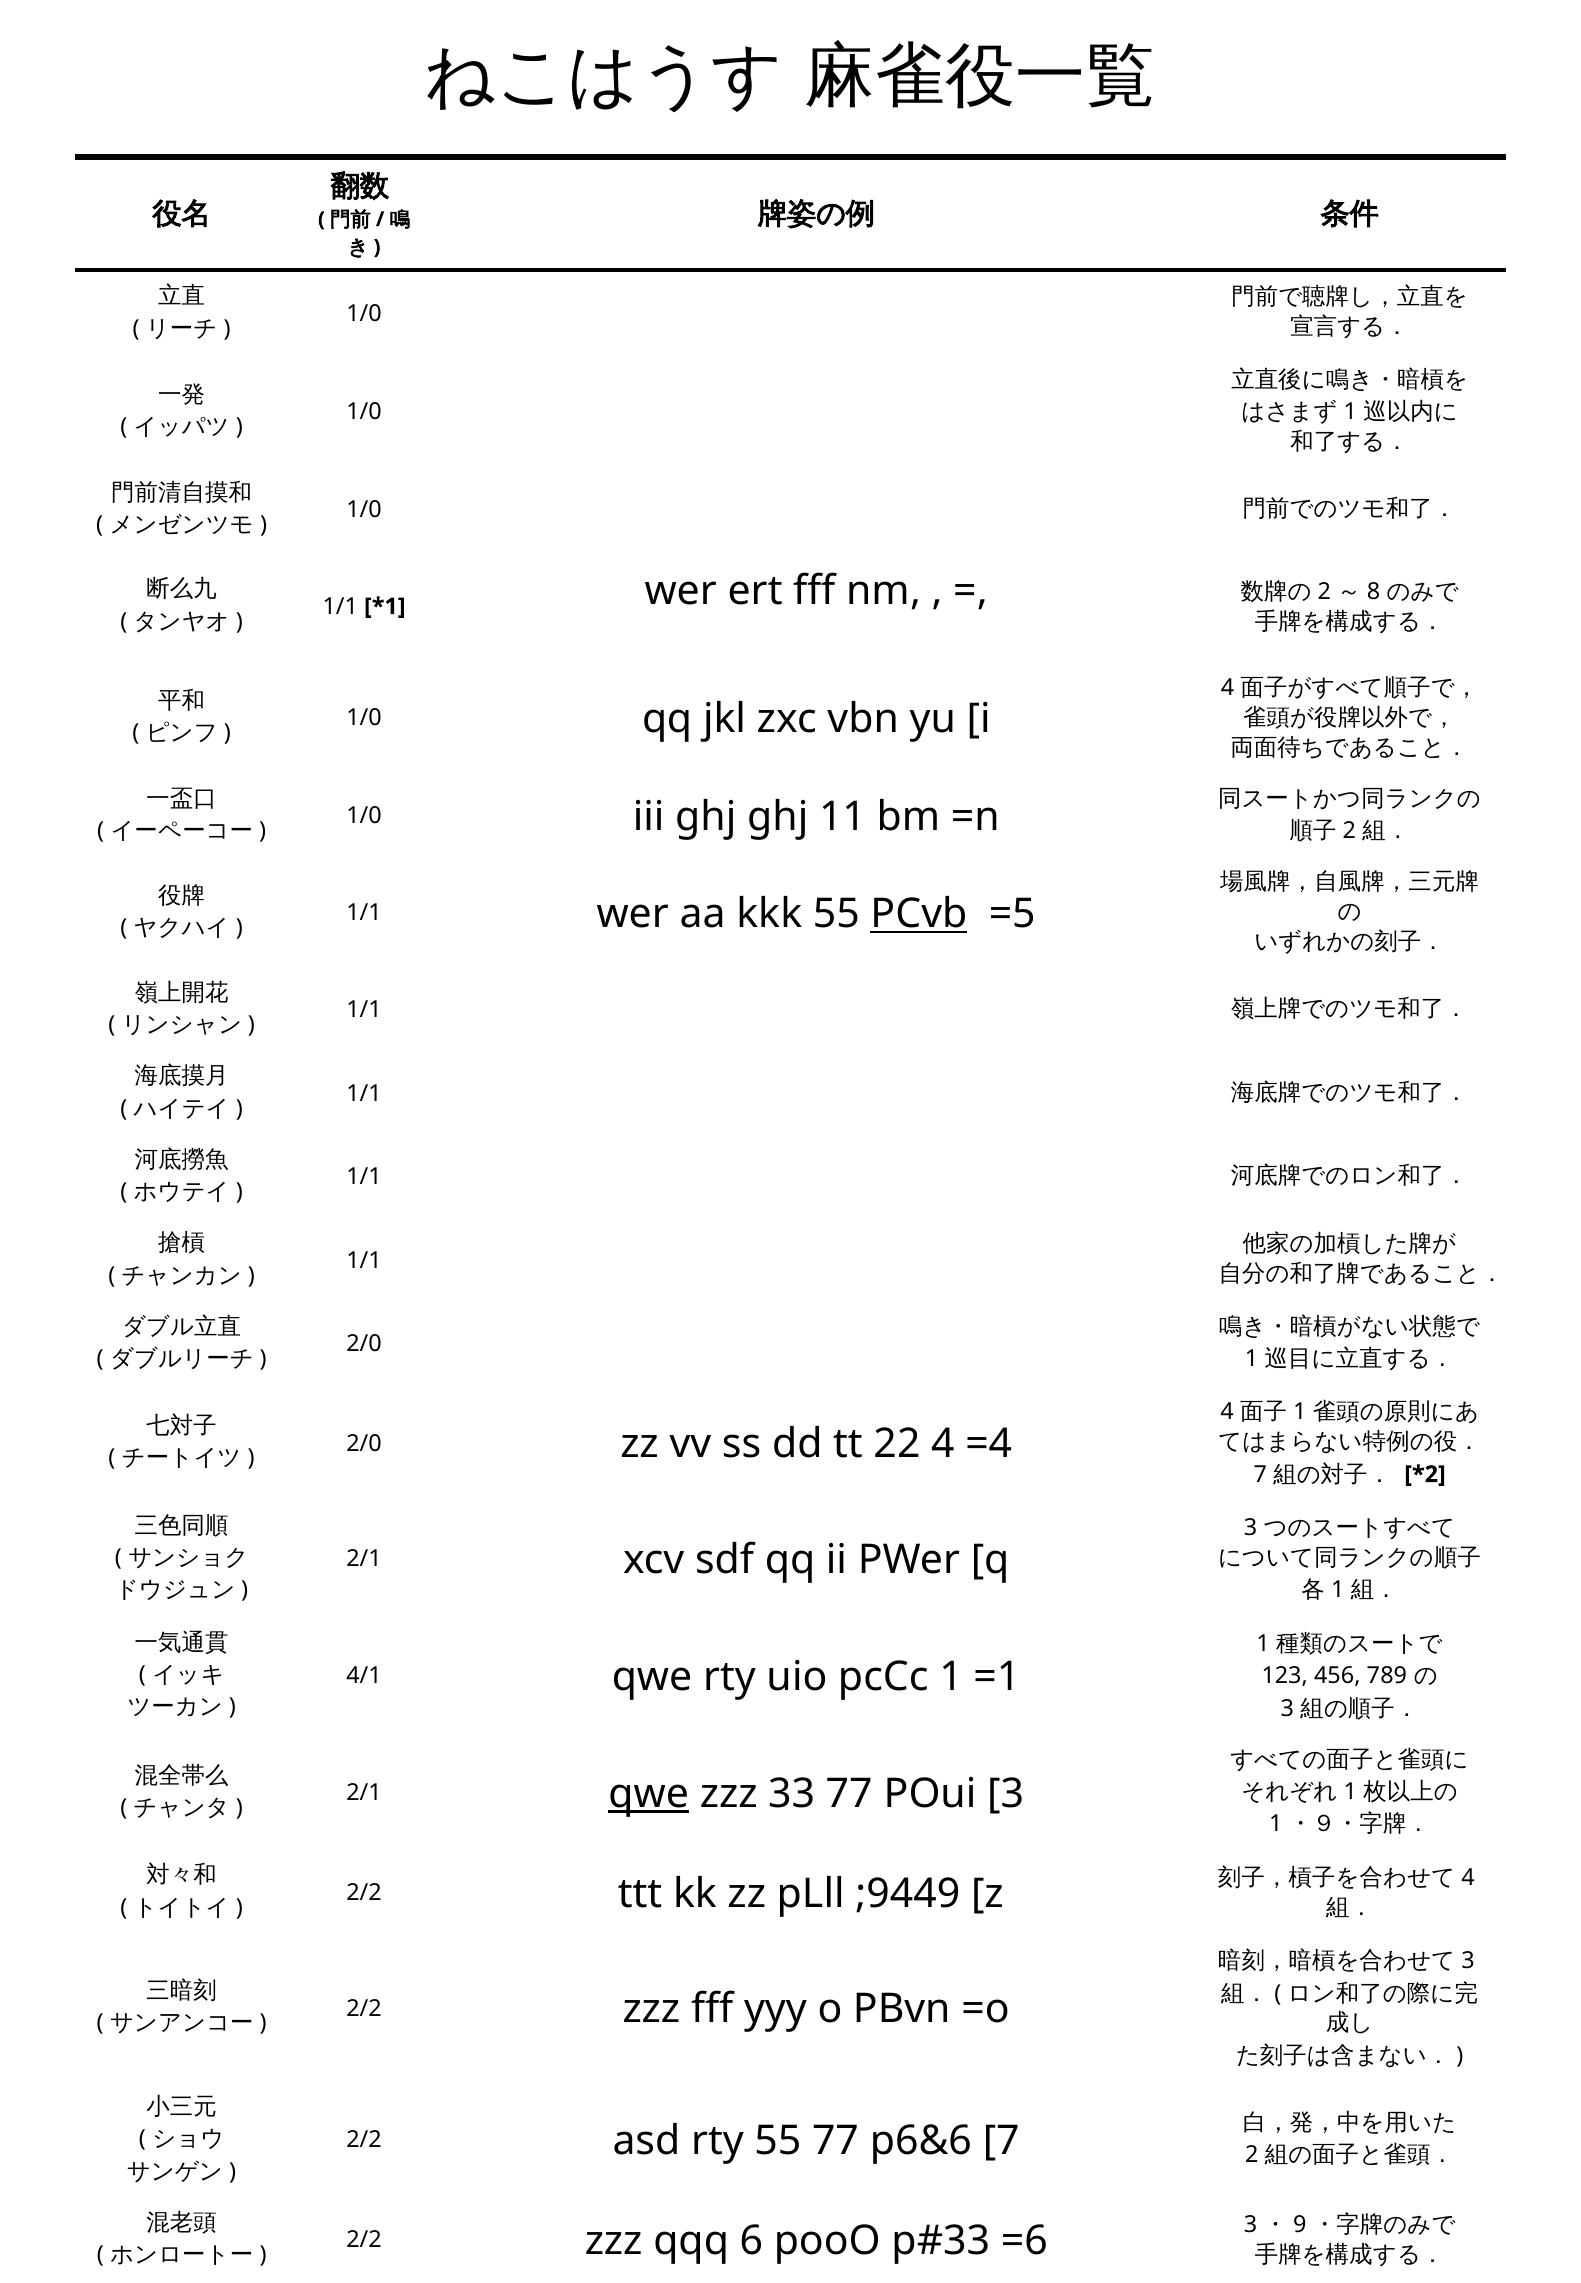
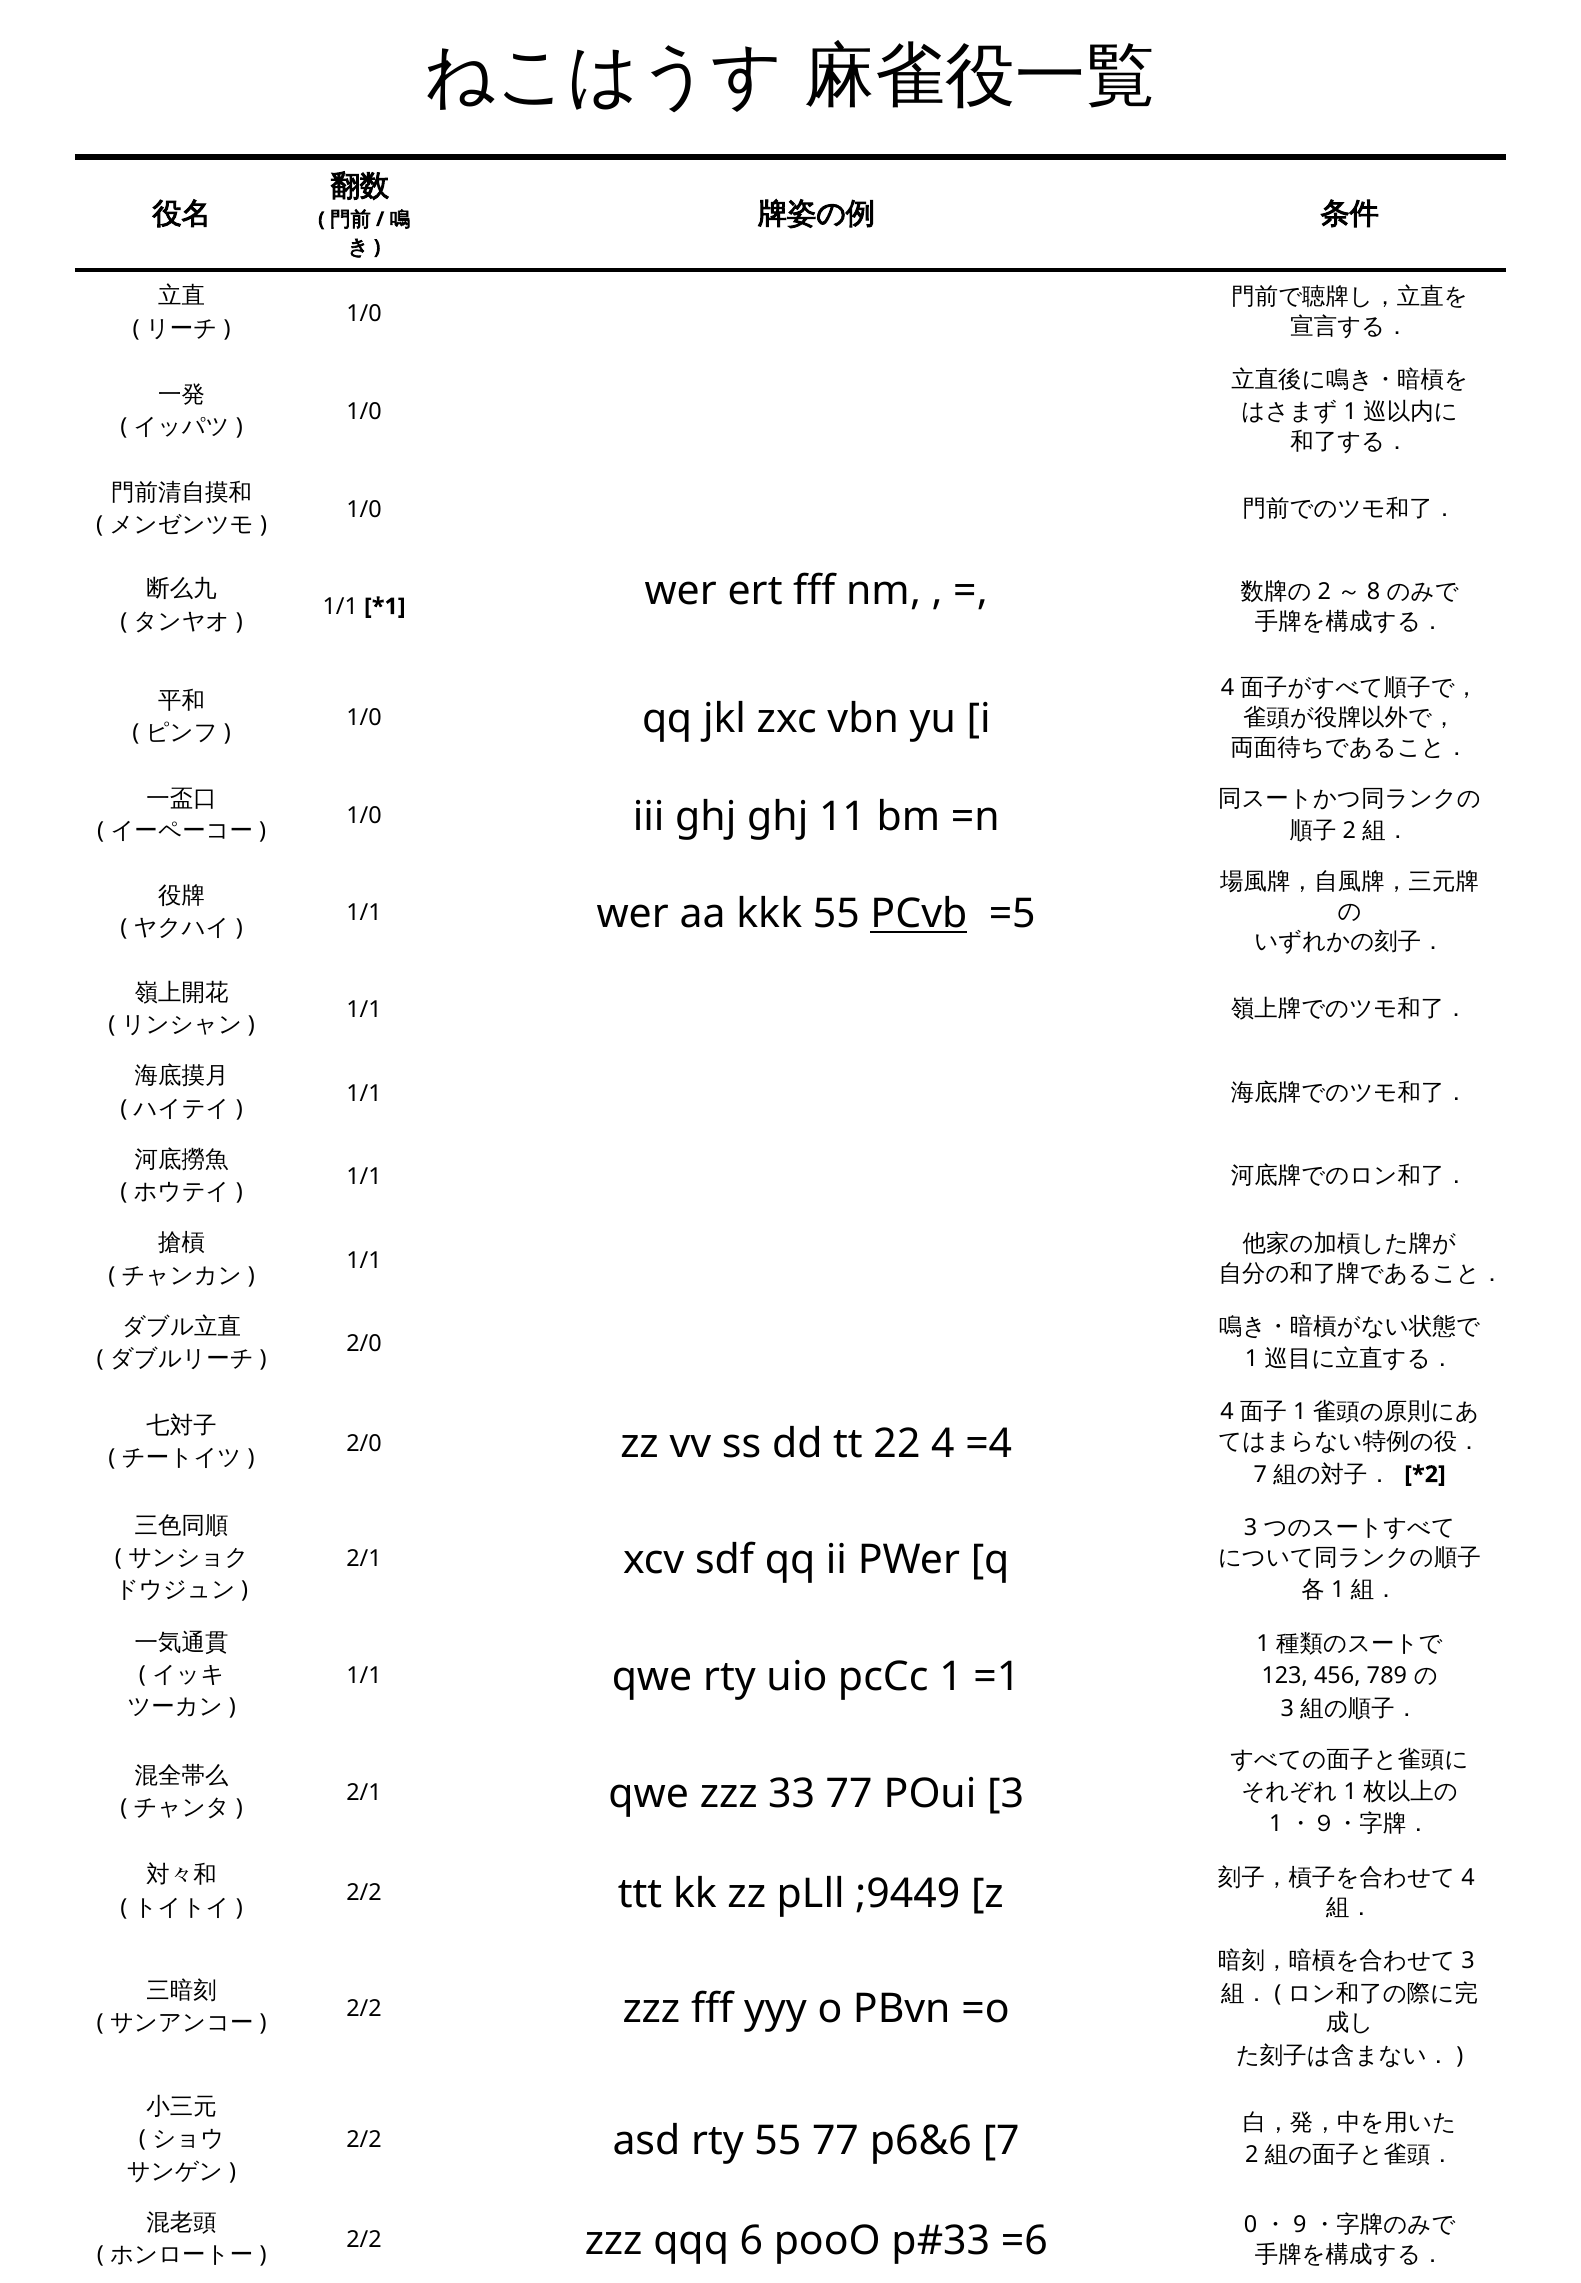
4/1: 4/1 -> 1/1 (364, 1677)
qwe underline: present -> none (649, 1795)
=6 3: 3 -> 0 (1250, 2226)
